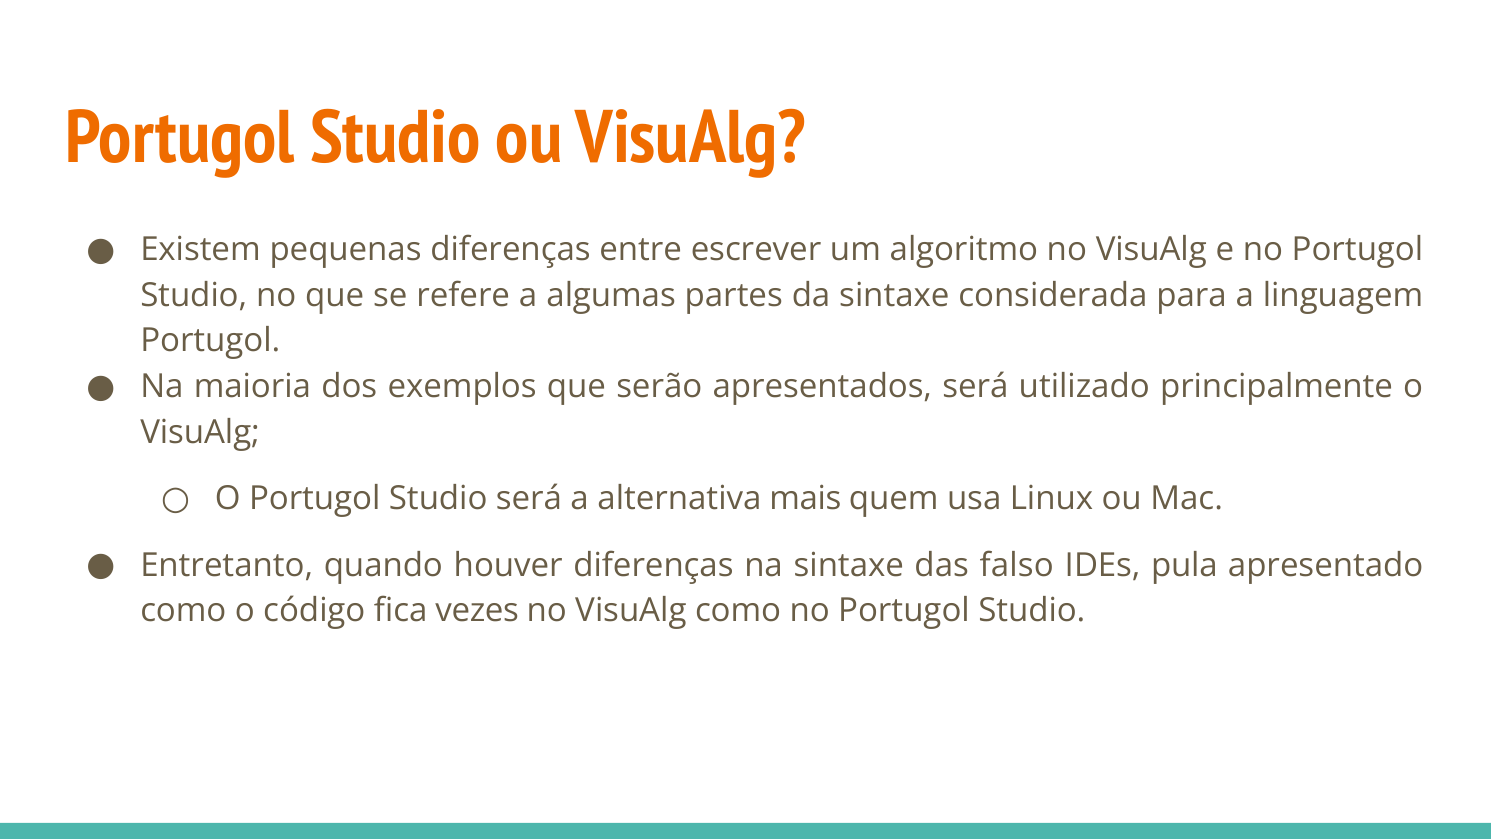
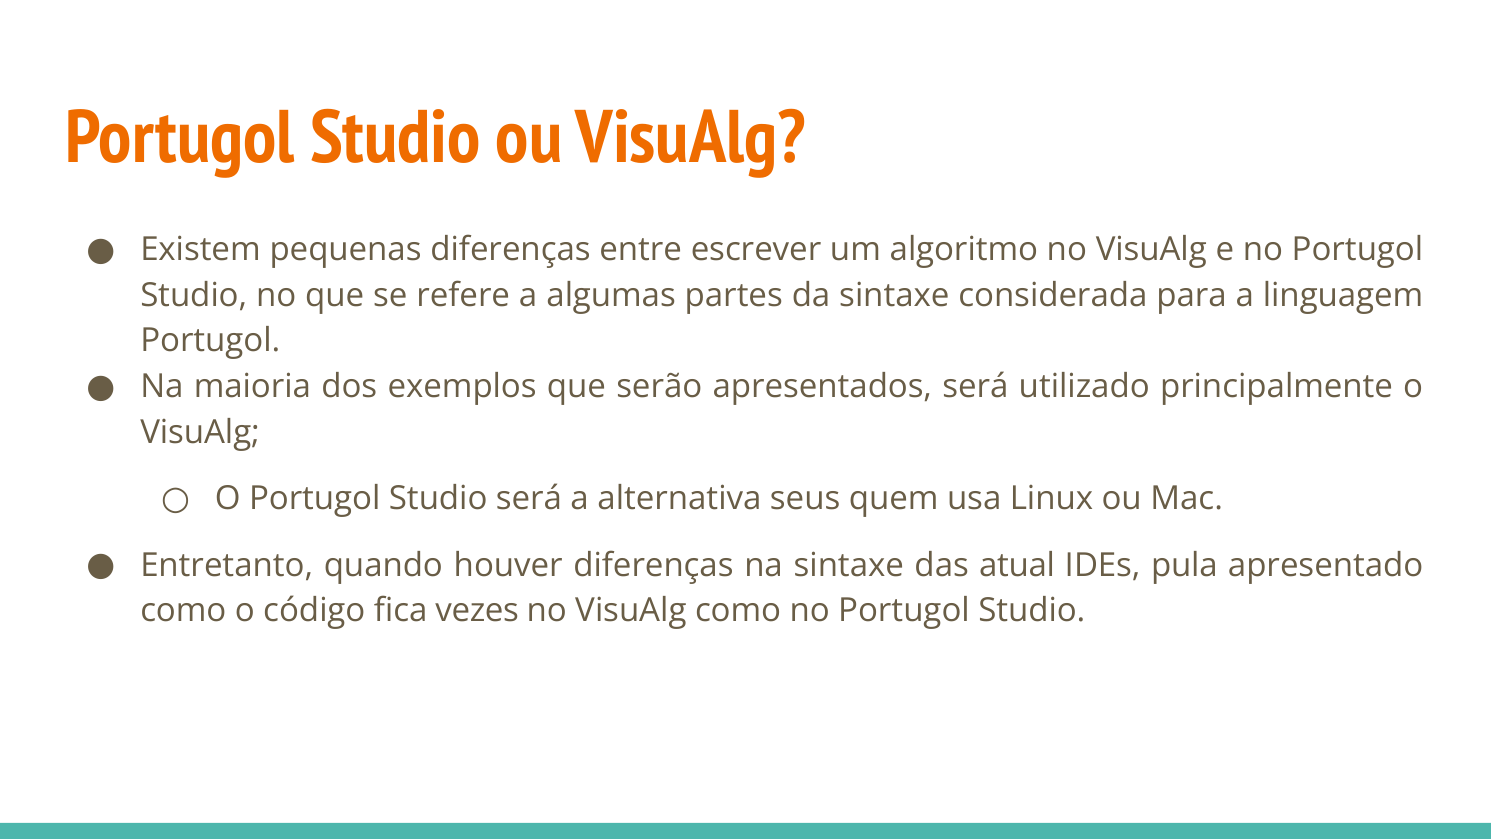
mais: mais -> seus (805, 499)
falso: falso -> atual (1017, 565)
